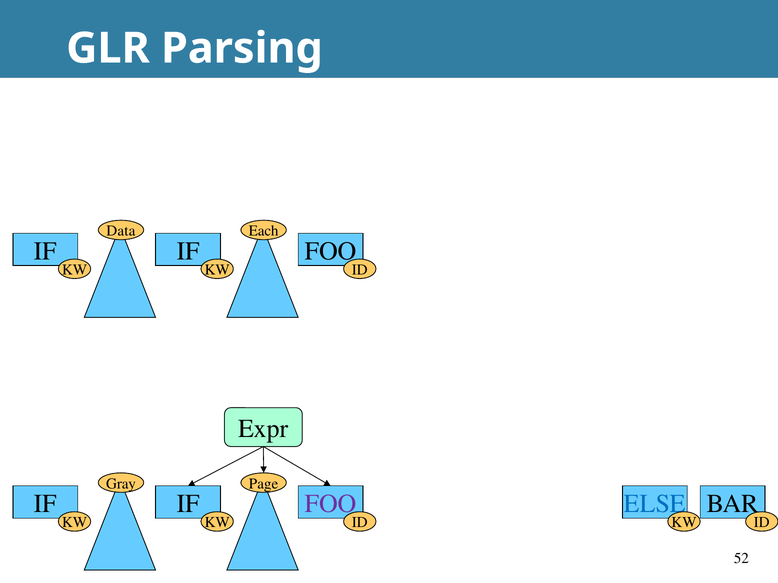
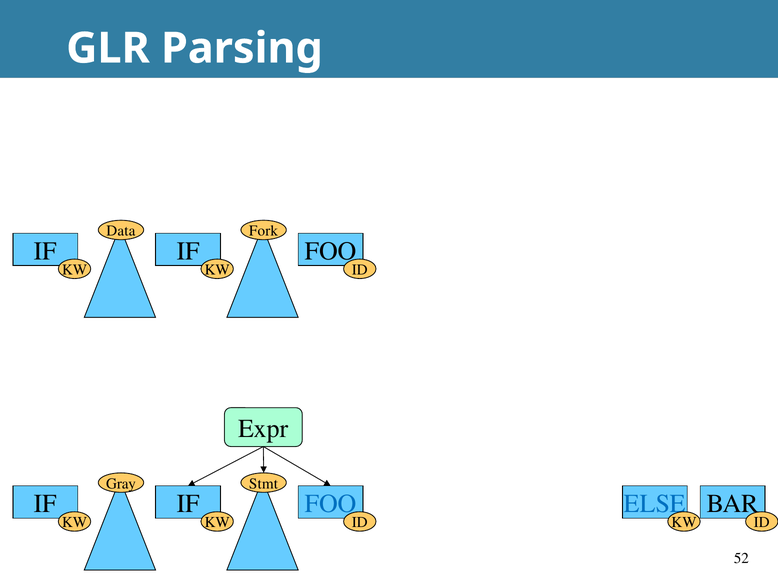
Each: Each -> Fork (263, 231)
Page: Page -> Stmt (263, 484)
FOO colour: purple -> blue (331, 504)
